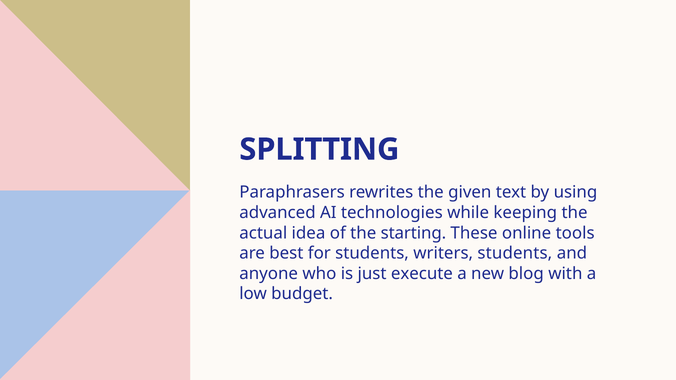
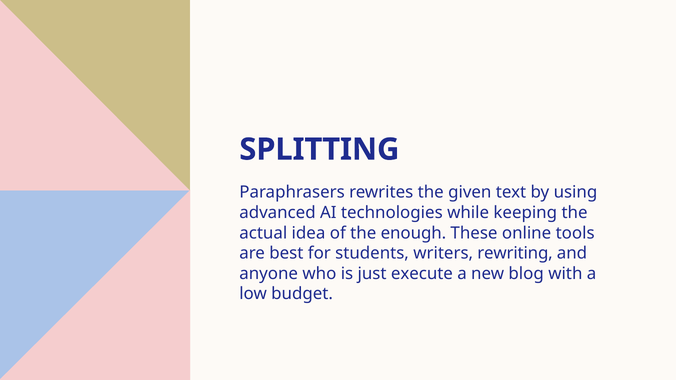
starting: starting -> enough (413, 233)
writers students: students -> rewriting (515, 253)
